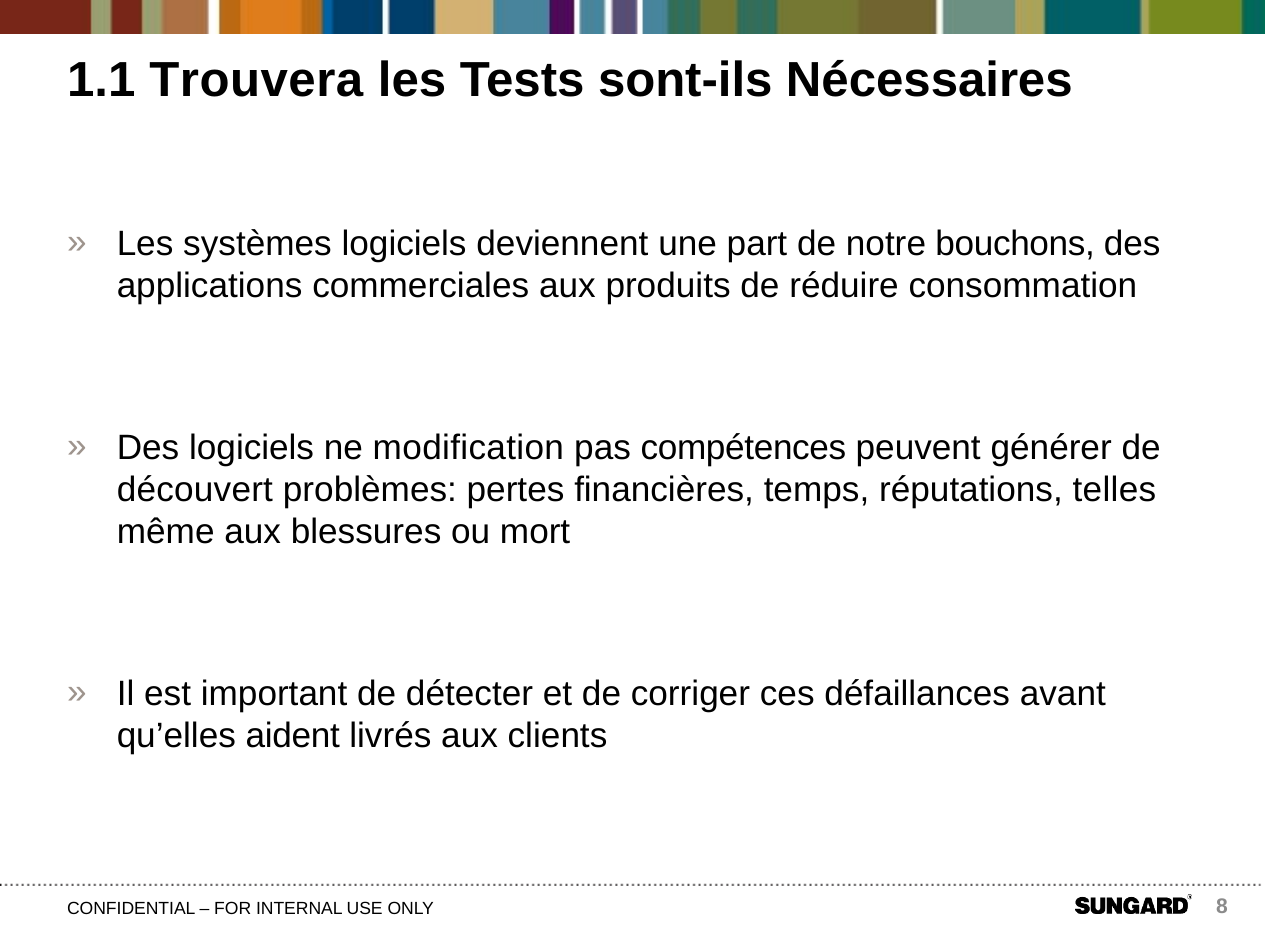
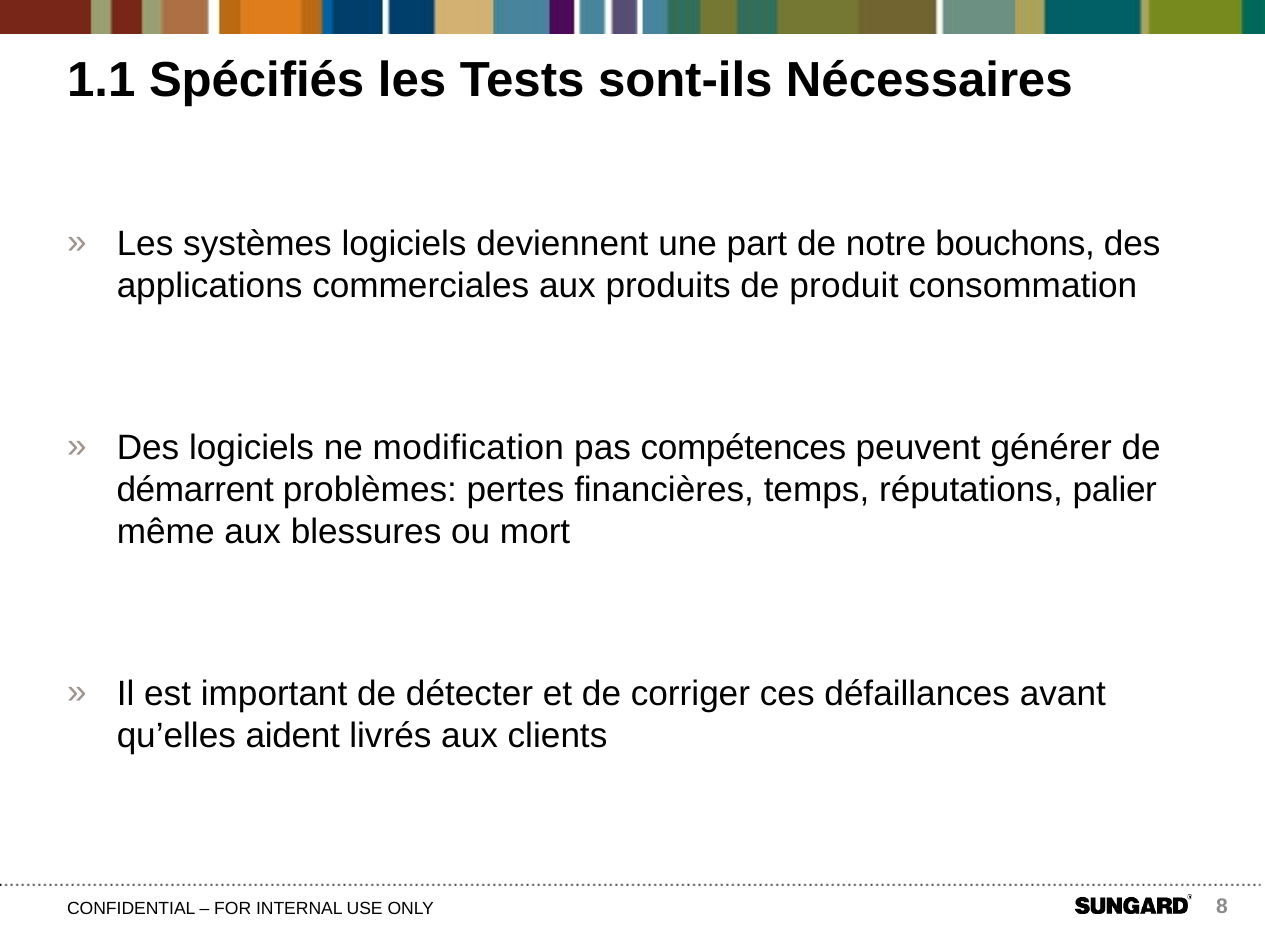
Trouvera: Trouvera -> Spécifiés (257, 80)
réduire: réduire -> produit (844, 286)
découvert: découvert -> démarrent (195, 490)
telles: telles -> palier (1115, 490)
